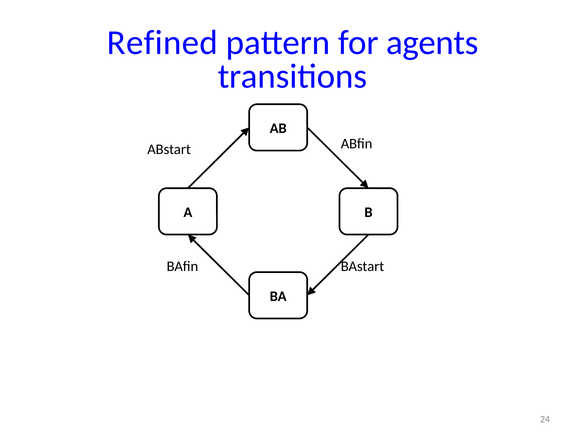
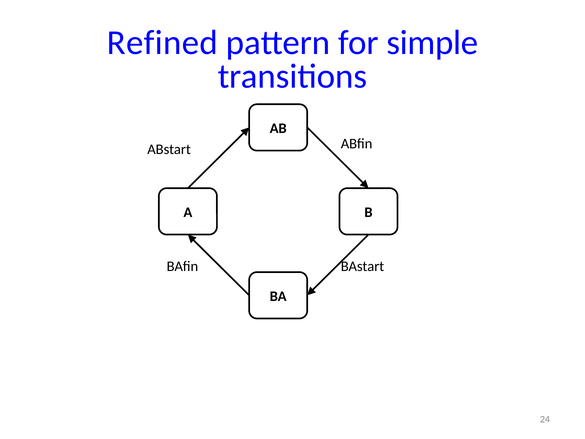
agents: agents -> simple (432, 43)
